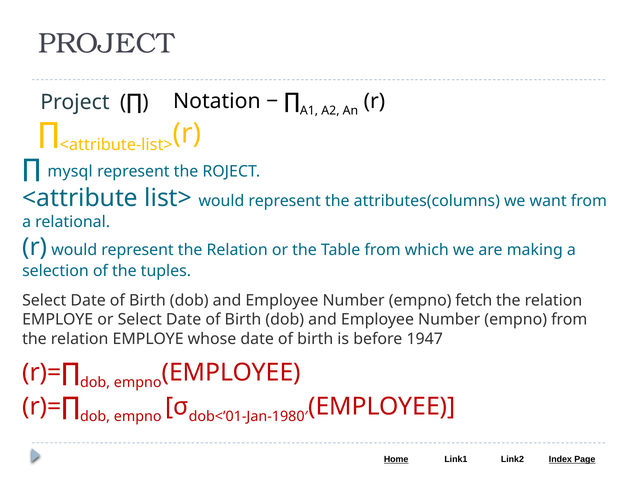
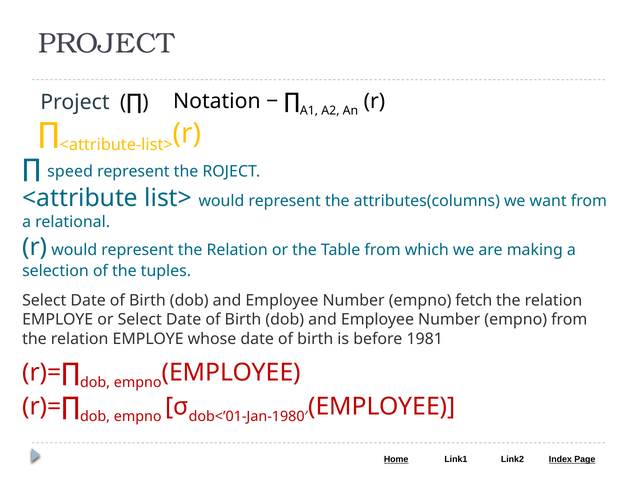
mysql: mysql -> speed (70, 171)
1947: 1947 -> 1981 (425, 339)
